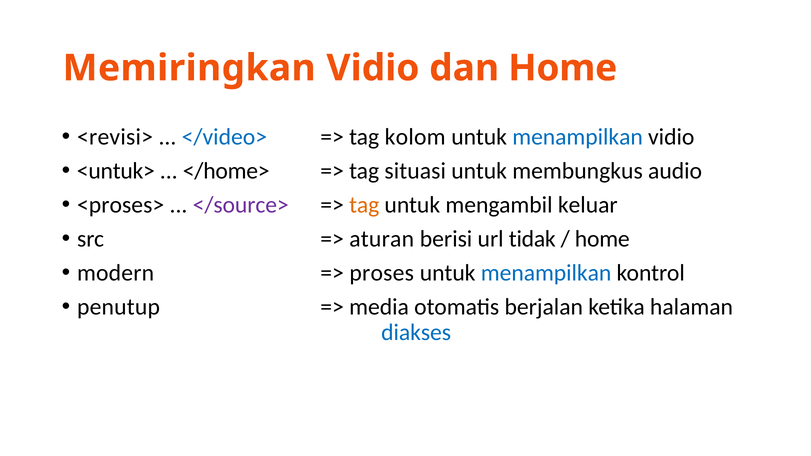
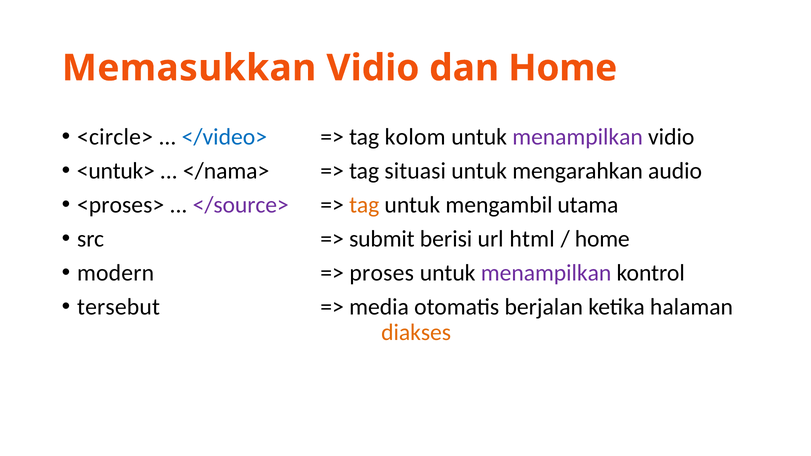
Memiringkan: Memiringkan -> Memasukkan (189, 68)
<revisi>: <revisi> -> <circle> (115, 137)
menampilkan colour: blue -> purple (578, 137)
</home>: </home> -> </nama> (226, 171)
membungkus: membungkus -> mengarahkan (578, 171)
keluar: keluar -> utama (588, 205)
aturan: aturan -> submit (382, 239)
tidak: tidak -> html (532, 239)
menampilkan colour: blue -> purple (546, 273)
penutup: penutup -> tersebut (119, 307)
diakses colour: blue -> orange (416, 333)
